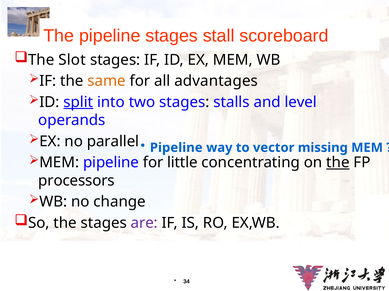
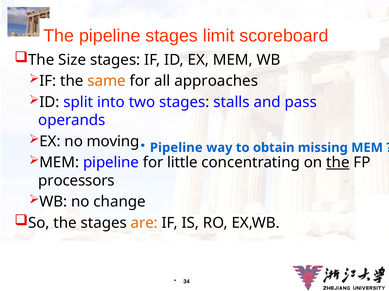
stall: stall -> limit (219, 36)
Slot: Slot -> Size (72, 60)
advantages: advantages -> approaches (216, 81)
split underline: present -> none (78, 102)
level: level -> pass (301, 102)
parallel: parallel -> moving (113, 142)
vector: vector -> obtain (274, 148)
are colour: purple -> orange (144, 223)
